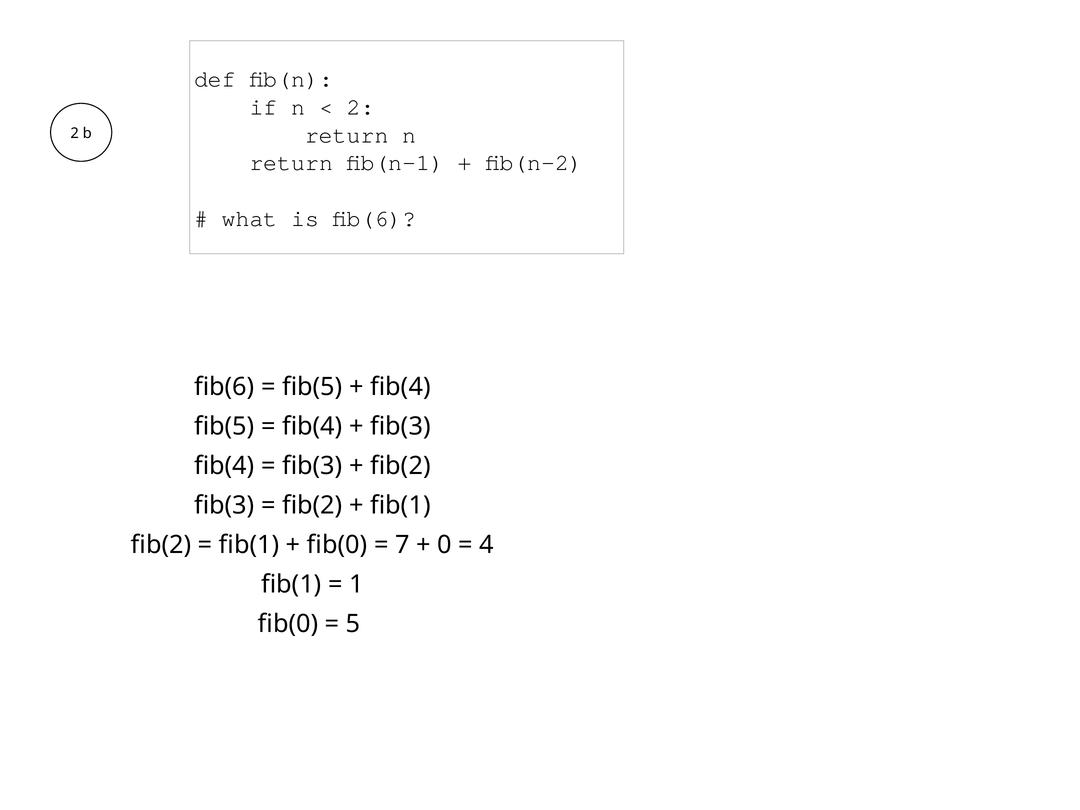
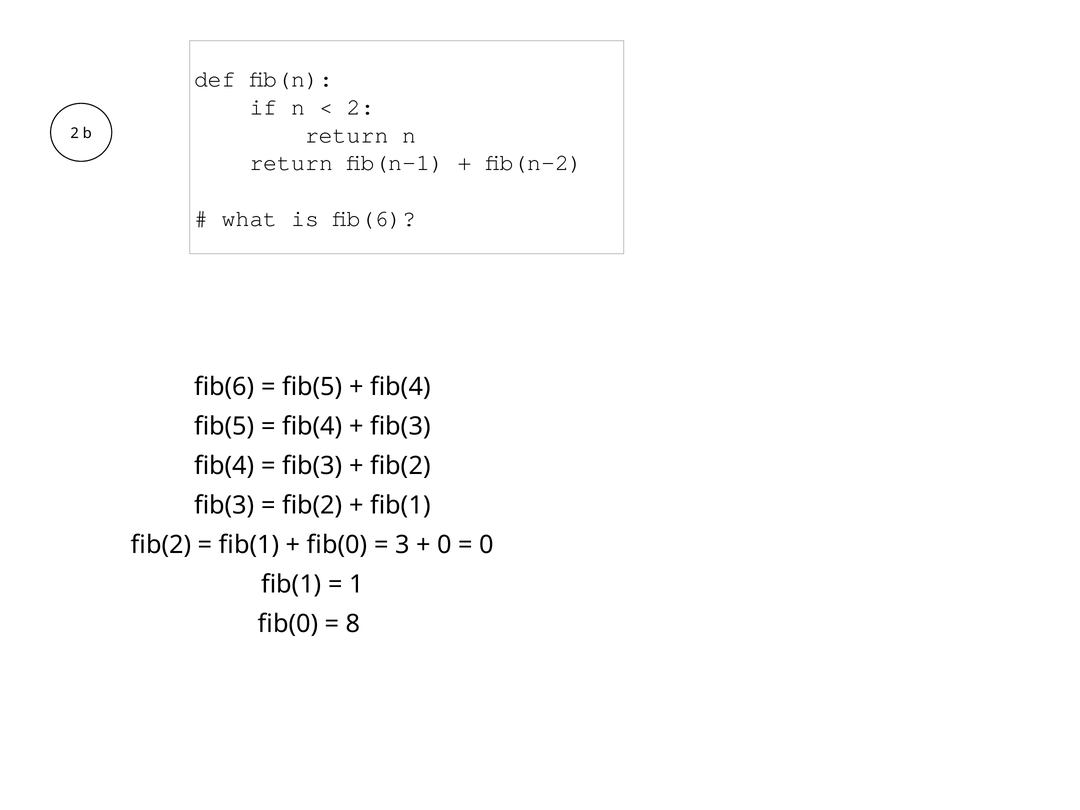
7: 7 -> 3 (402, 545)
4: 4 -> 0 (487, 545)
5: 5 -> 8 (353, 624)
